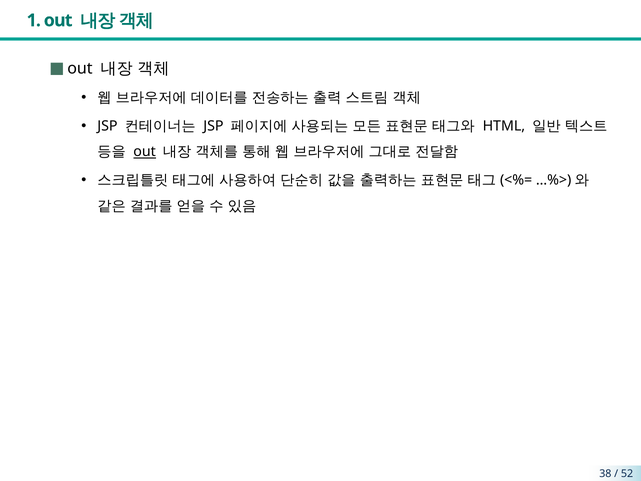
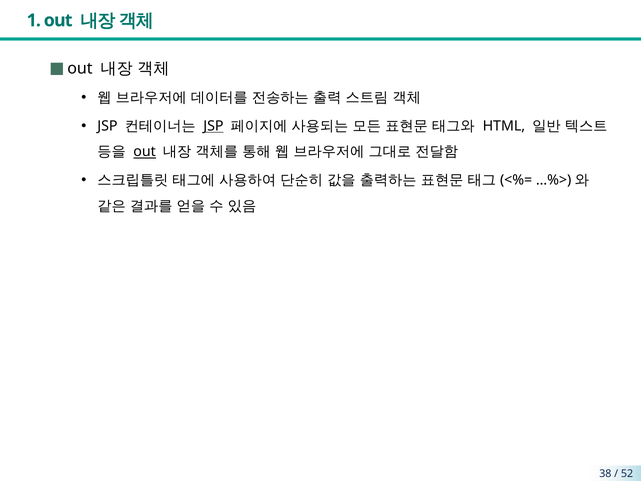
JSP underline: none -> present (213, 126)
